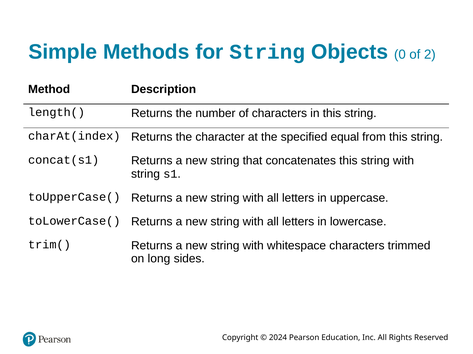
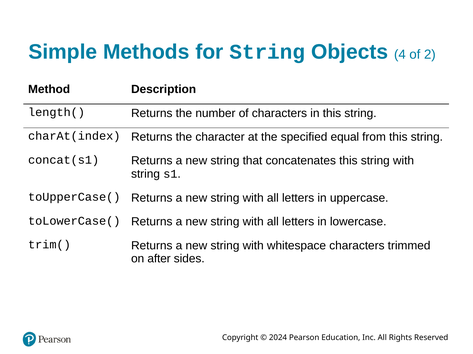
0: 0 -> 4 (400, 55)
long: long -> after (159, 259)
